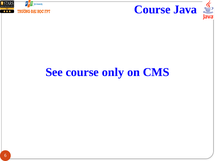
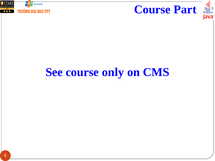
Java: Java -> Part (185, 9)
